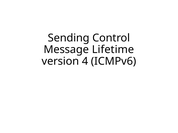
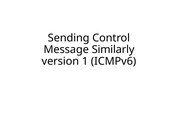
Lifetime: Lifetime -> Similarly (113, 50)
4: 4 -> 1 (85, 61)
